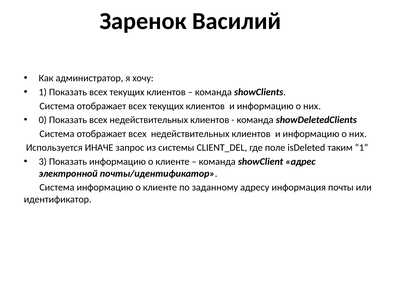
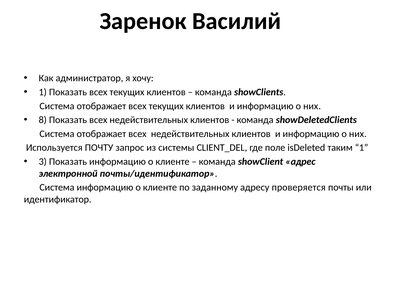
0: 0 -> 8 (43, 120)
ИНАЧЕ: ИНАЧЕ -> ПОЧТУ (99, 148)
информация: информация -> проверяется (299, 187)
